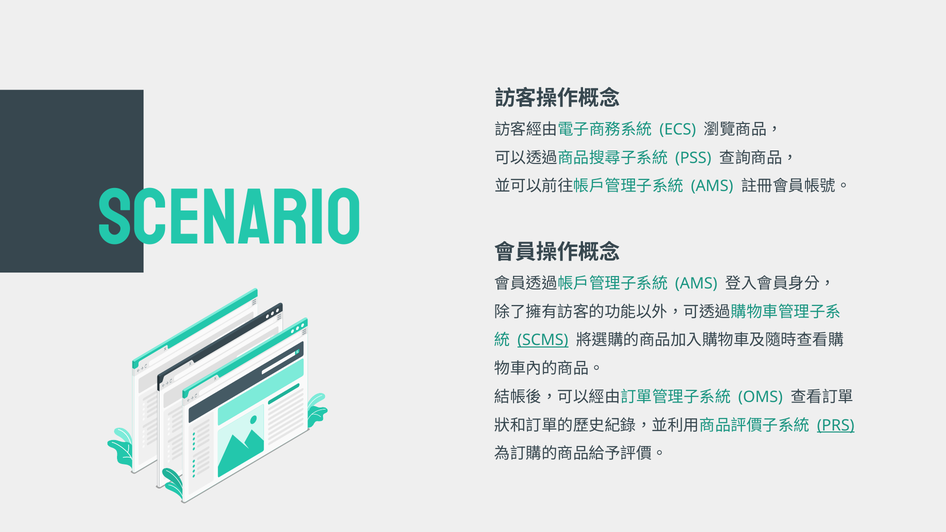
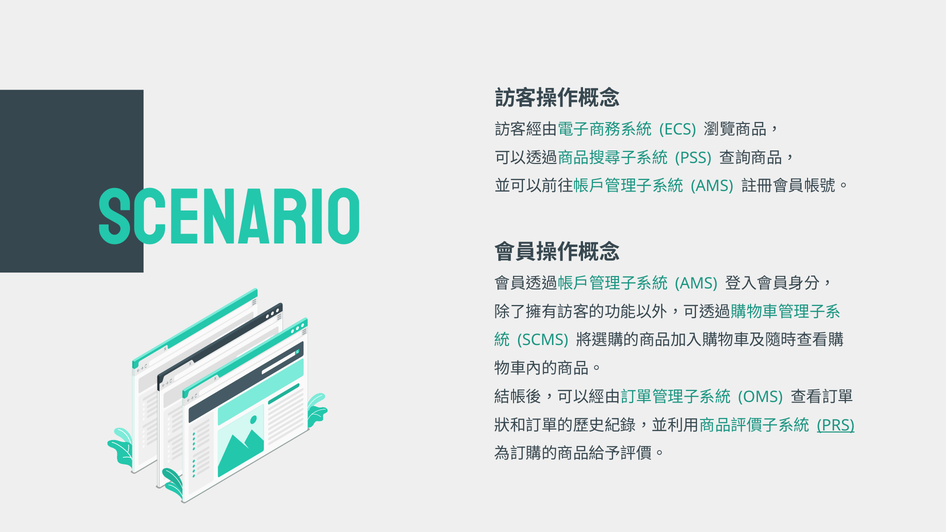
SCMS underline: present -> none (543, 340)
